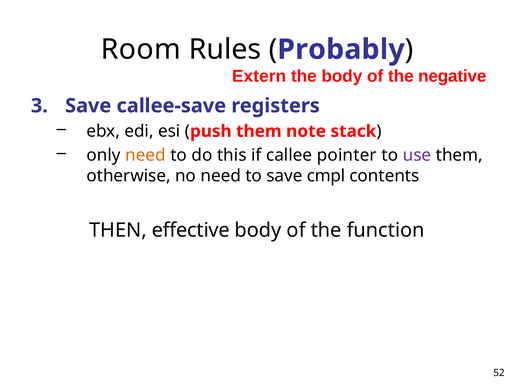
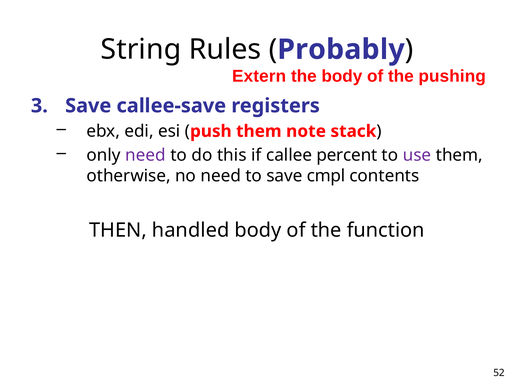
Room: Room -> String (141, 50)
negative: negative -> pushing (452, 76)
need colour: orange -> purple (145, 155)
pointer: pointer -> percent (347, 155)
effective: effective -> handled (191, 230)
